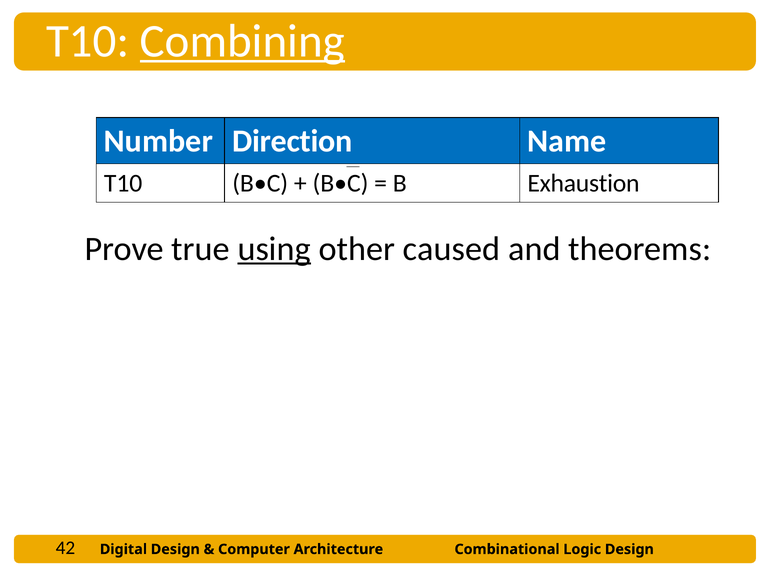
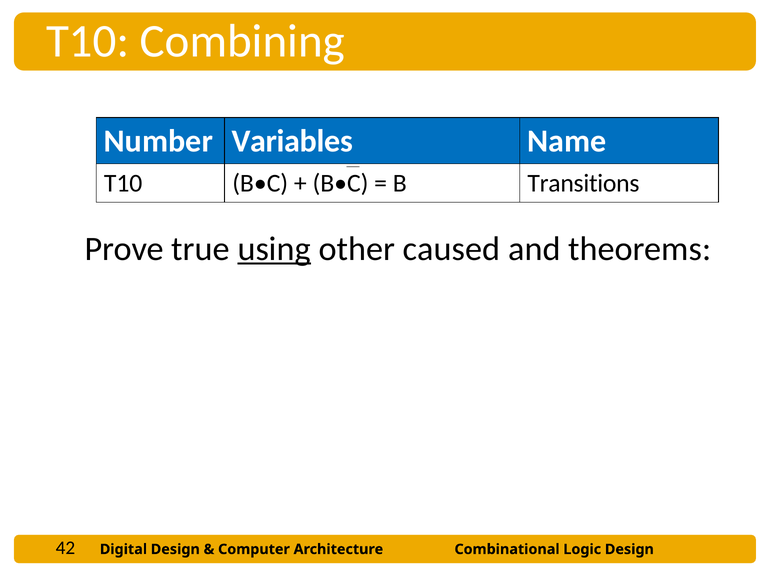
Combining underline: present -> none (242, 41)
Direction: Direction -> Variables (292, 141)
Exhaustion: Exhaustion -> Transitions (583, 184)
